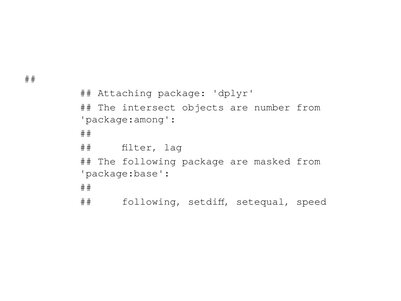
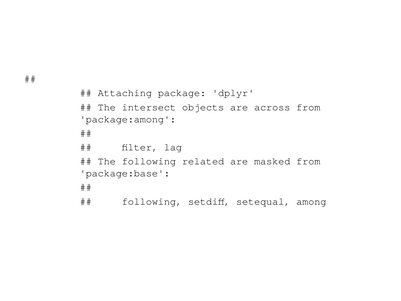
number: number -> across (272, 107)
following package: package -> related (203, 161)
speed: speed -> among (311, 201)
